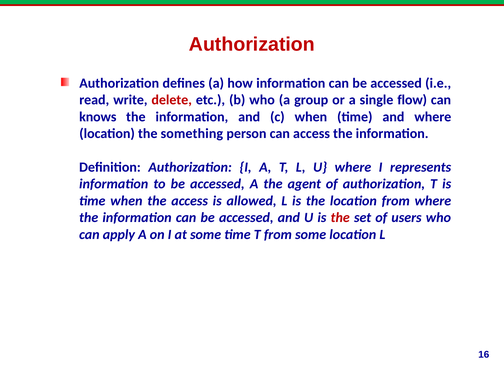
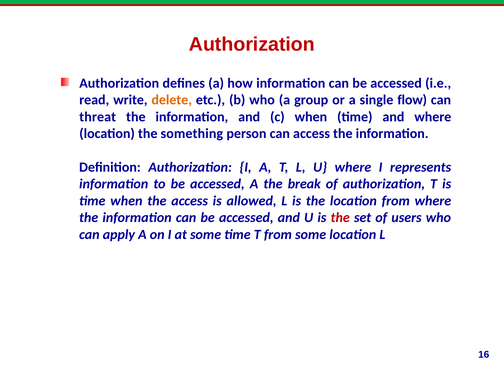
delete colour: red -> orange (172, 100)
knows: knows -> threat (98, 117)
agent: agent -> break (304, 184)
